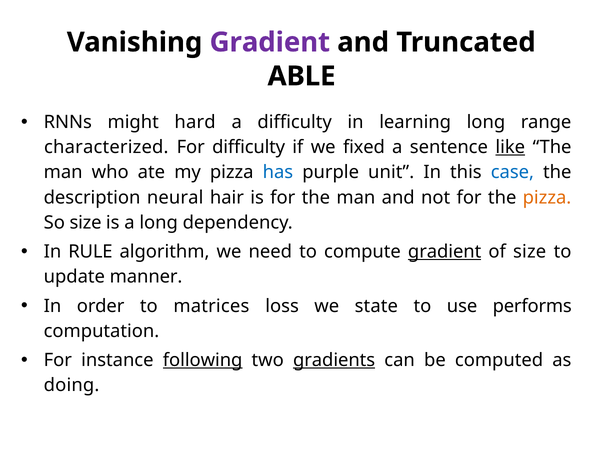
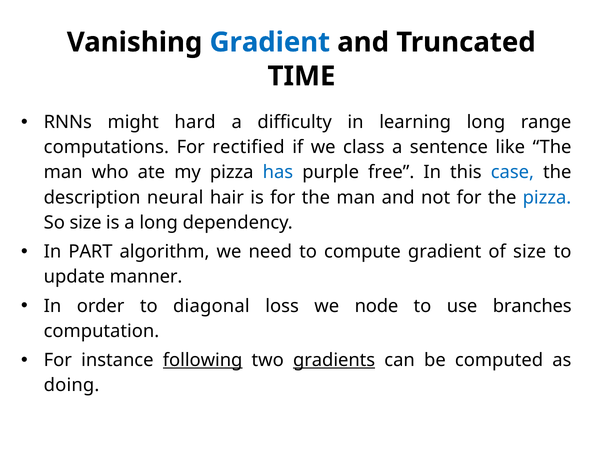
Gradient colour: purple -> blue (270, 42)
ABLE: ABLE -> TIME (301, 76)
characterized: characterized -> computations (106, 147)
For difficulty: difficulty -> rectified (248, 147)
fixed: fixed -> class (364, 147)
like underline: present -> none (510, 147)
unit: unit -> free (391, 172)
pizza colour: orange -> blue (547, 198)
RULE: RULE -> PART (90, 252)
gradient underline: present -> none (445, 252)
matrices: matrices -> diagonal (211, 306)
state: state -> node (376, 306)
performs: performs -> branches (532, 306)
